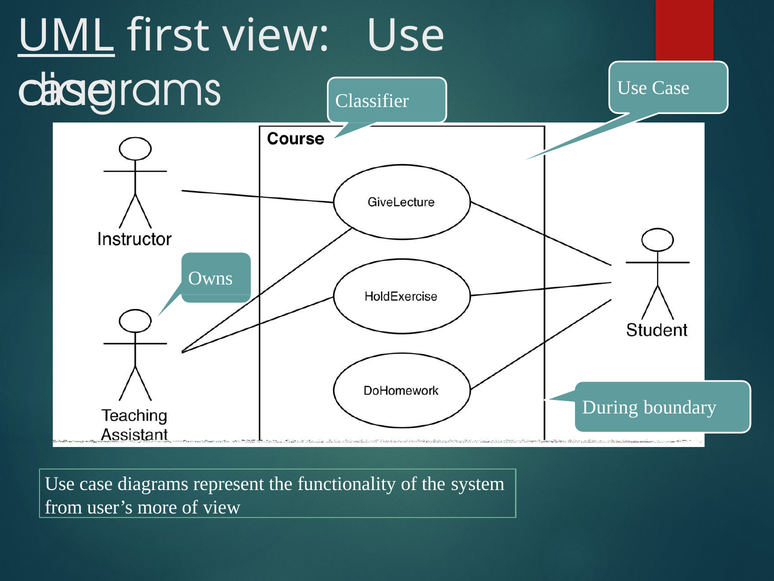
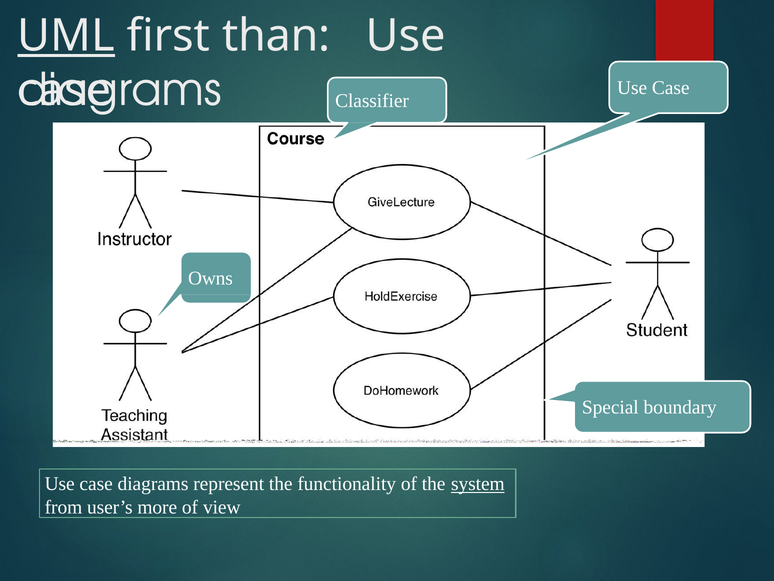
first view: view -> than (276, 36)
During: During -> Special (610, 407)
system underline: none -> present (478, 484)
